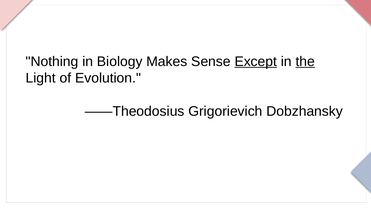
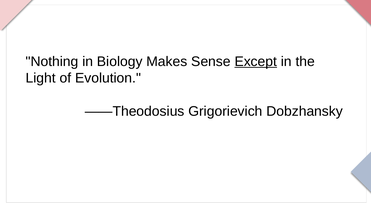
the underline: present -> none (305, 62)
